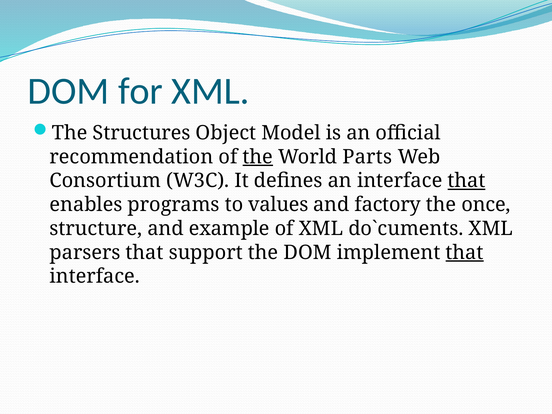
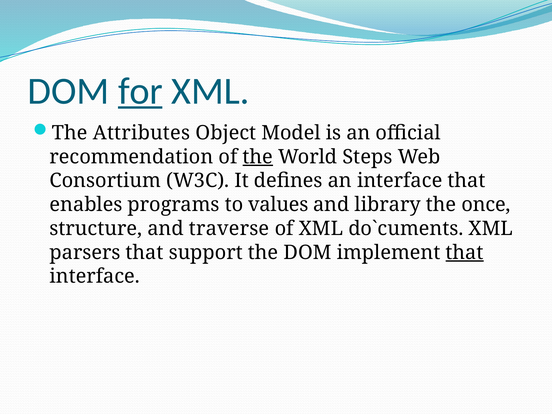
for underline: none -> present (140, 91)
Structures: Structures -> Attributes (141, 133)
Parts: Parts -> Steps (367, 157)
that underline: present -> none (466, 181)
factory: factory -> library (388, 205)
example: example -> traverse (229, 229)
